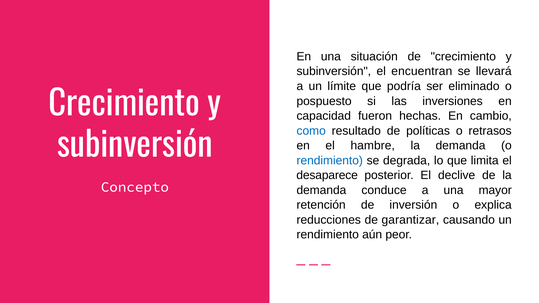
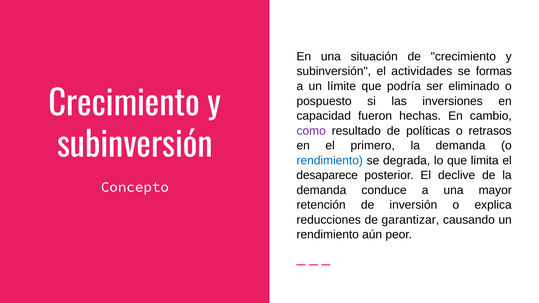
encuentran: encuentran -> actividades (422, 71)
llevará: llevará -> formas (494, 71)
como colour: blue -> purple (311, 131)
hambre: hambre -> primero (373, 146)
